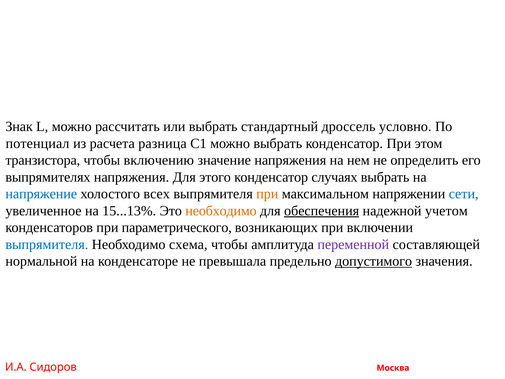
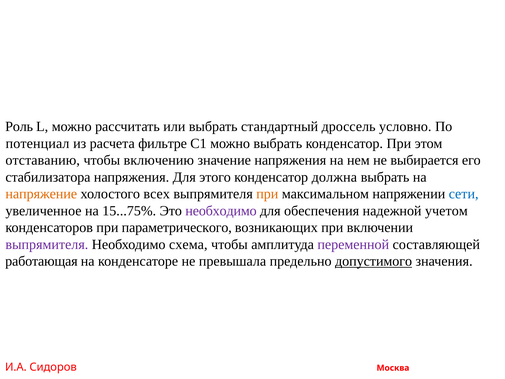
Знак: Знак -> Роль (19, 126)
разница: разница -> фильтре (163, 143)
транзистора: транзистора -> отставанию (43, 160)
определить: определить -> выбирается (424, 160)
выпрямителях: выпрямителях -> стабилизатора (48, 177)
случаях: случаях -> должна (334, 177)
напряжение colour: blue -> orange (41, 194)
15...13%: 15...13% -> 15...75% (129, 211)
необходимо colour: orange -> purple (221, 211)
обеспечения underline: present -> none (322, 211)
выпрямителя colour: blue -> purple (47, 244)
нормальной: нормальной -> работающая (41, 261)
